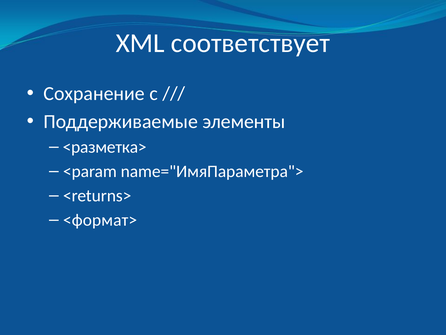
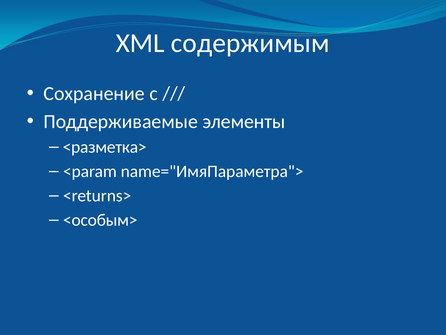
соответствует: соответствует -> содержимым (250, 43)
<формат>: <формат> -> <особым> (100, 220)
